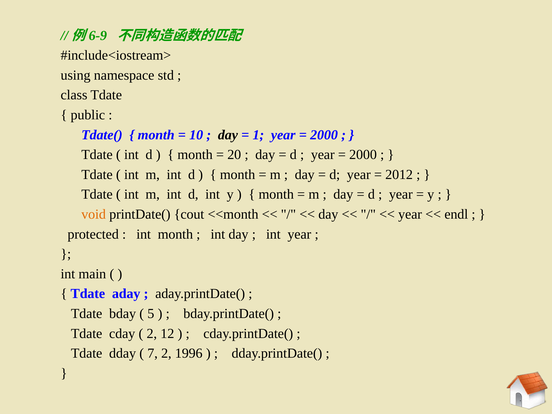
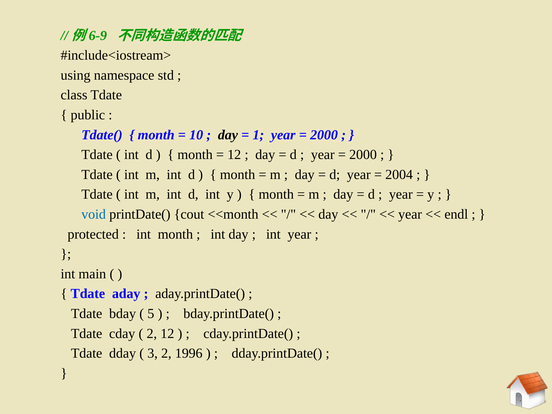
20: 20 -> 12 (234, 155)
2012: 2012 -> 2004 (399, 175)
void colour: orange -> blue (94, 214)
7: 7 -> 3 (153, 353)
